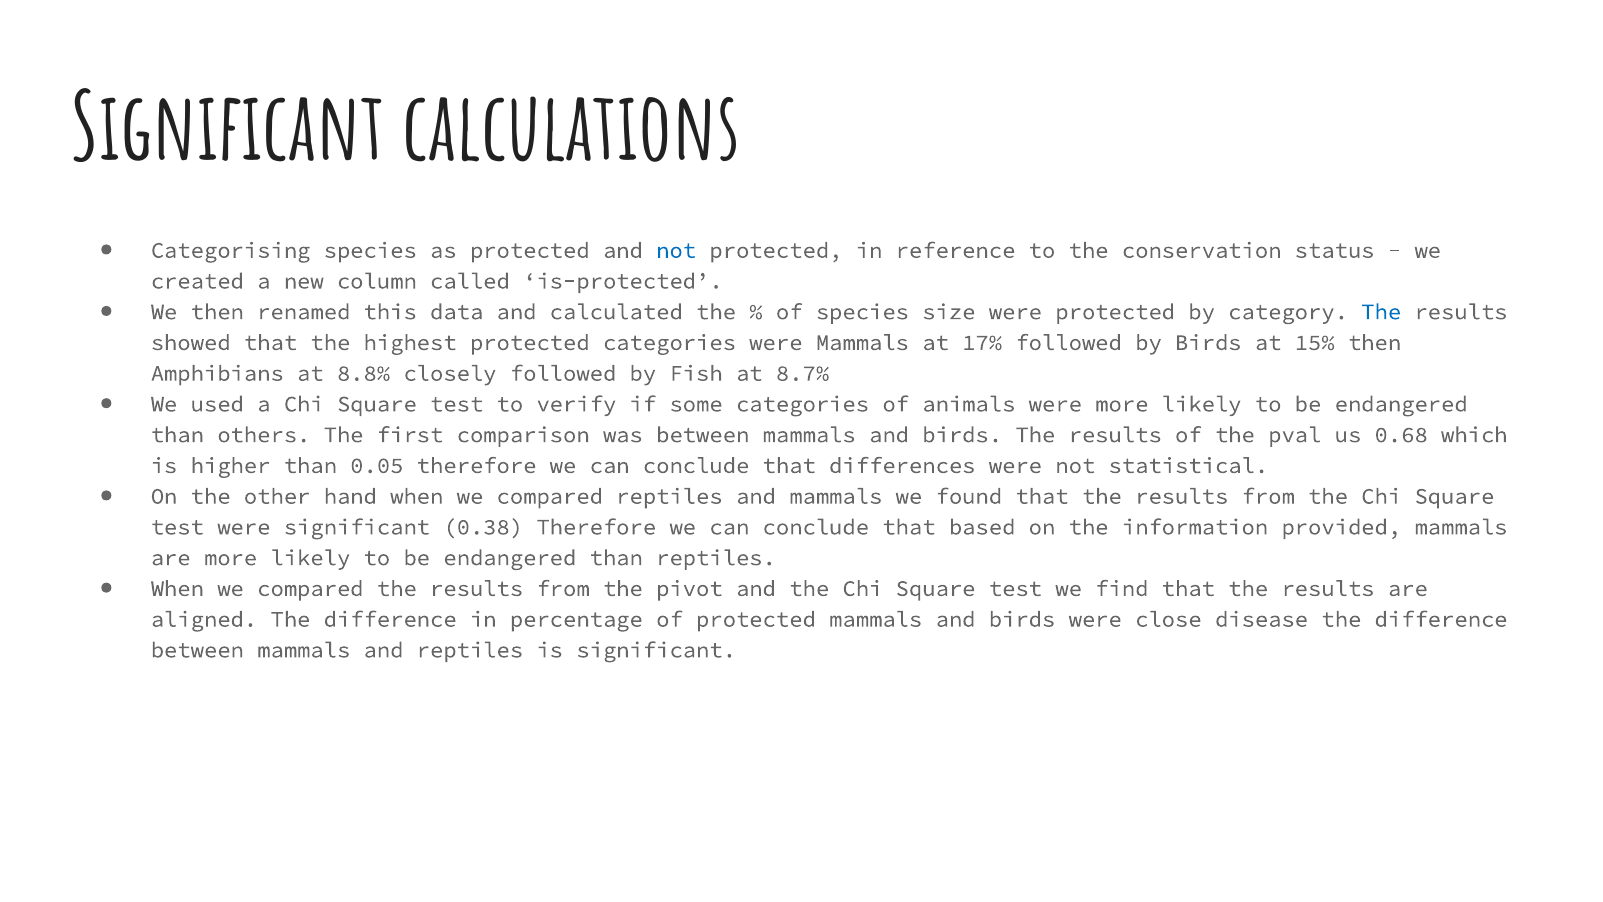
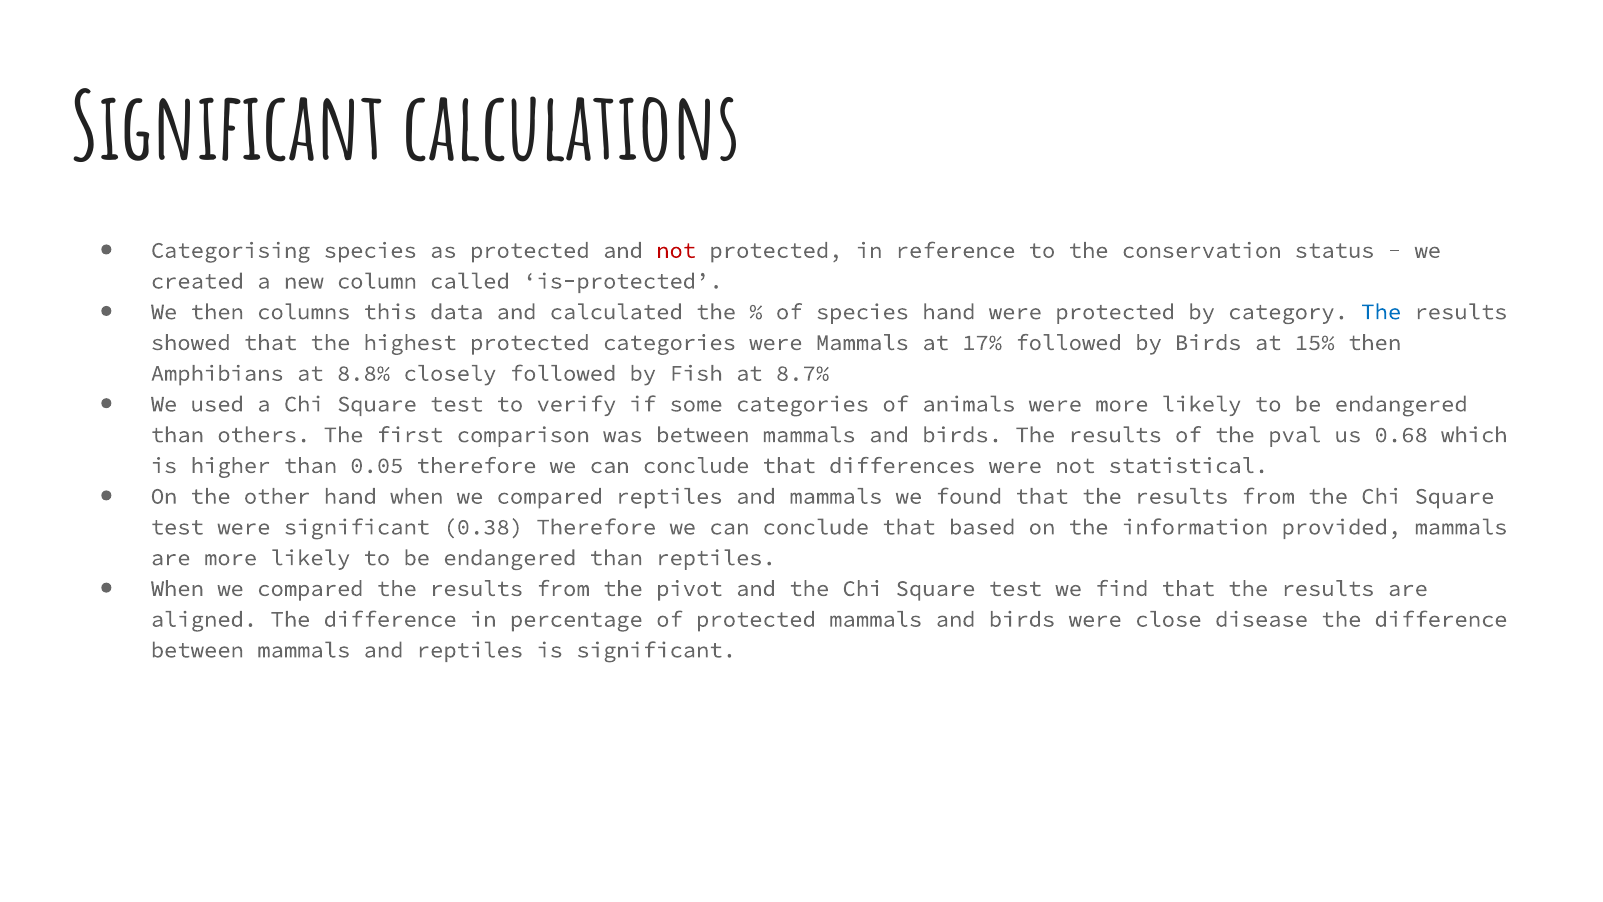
not colour: blue -> red (676, 250)
renamed: renamed -> columns (304, 312)
species size: size -> hand (949, 312)
